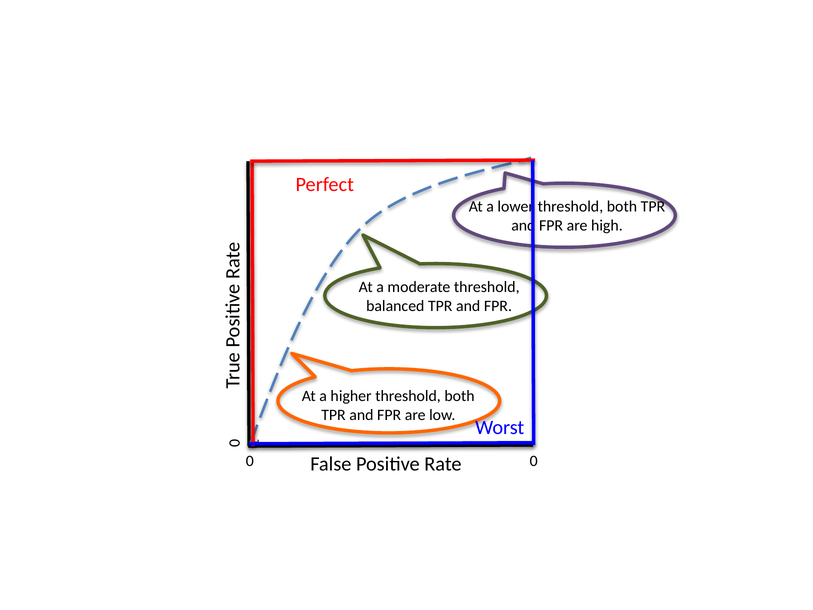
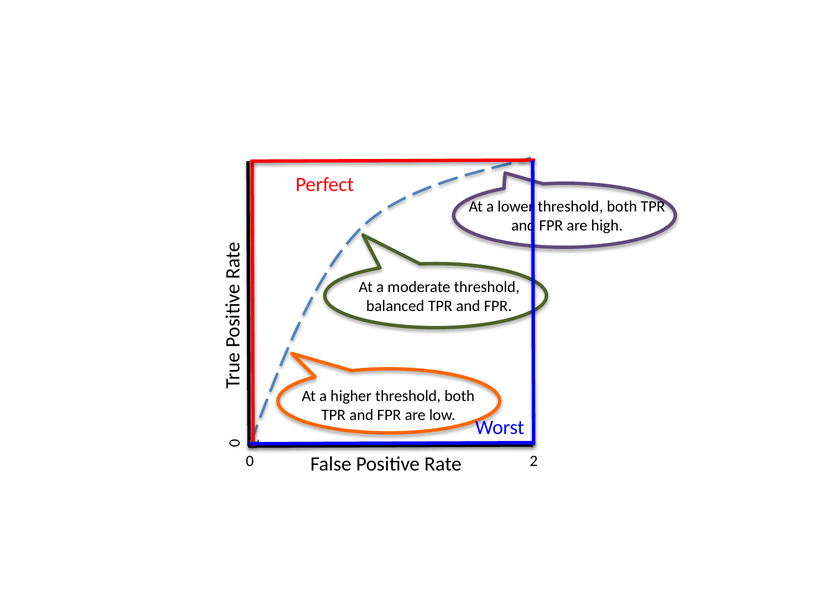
0: 0 -> 2 (534, 461)
